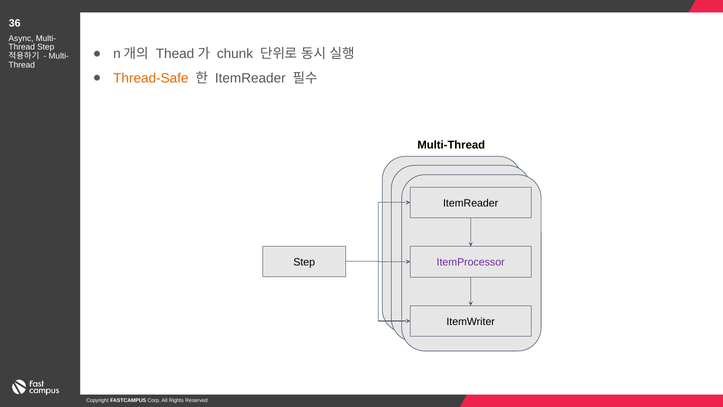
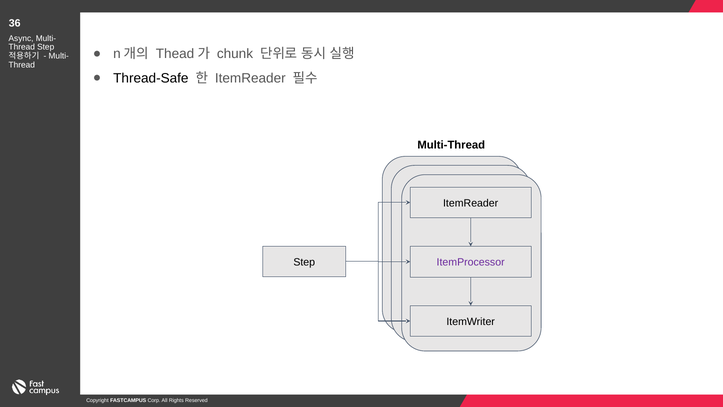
Thread-Safe colour: orange -> black (151, 78)
